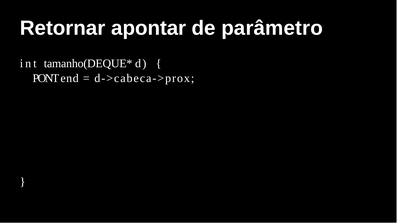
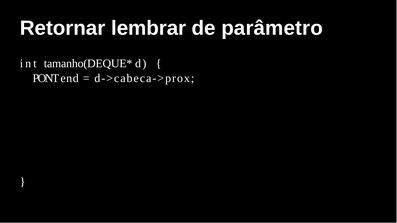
apontar: apontar -> lembrar (149, 28)
